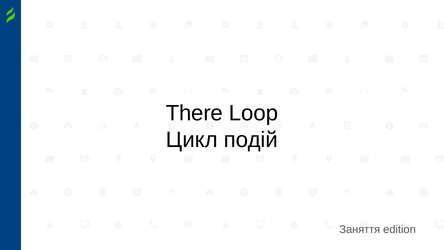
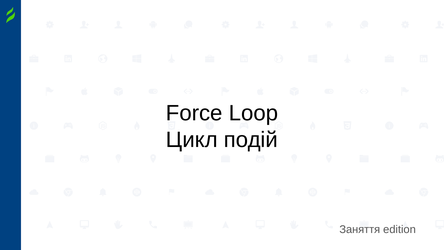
There: There -> Force (194, 113)
